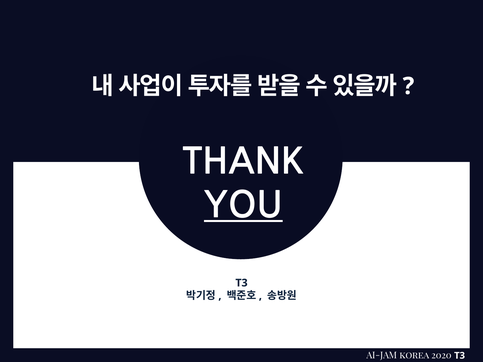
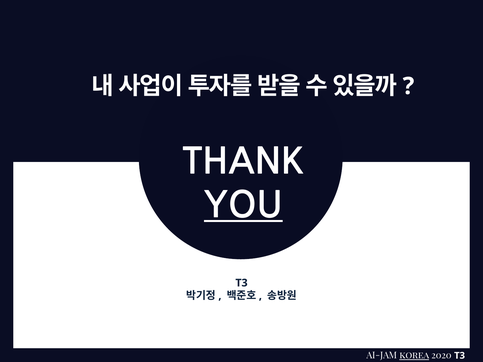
korea underline: none -> present (414, 356)
